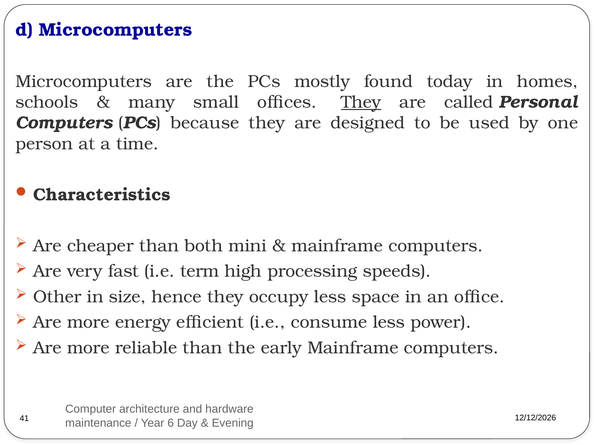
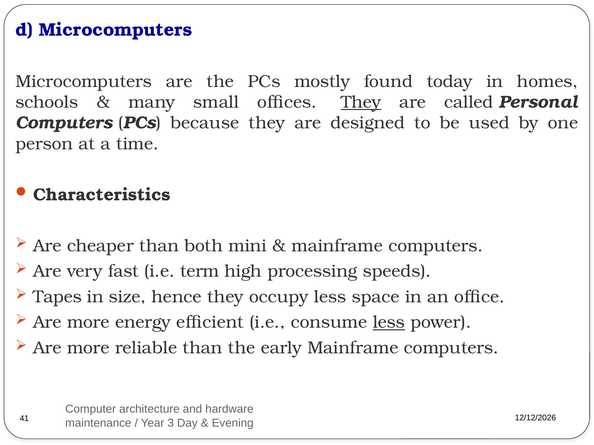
Other: Other -> Tapes (57, 297)
less underline: none -> present (389, 323)
6: 6 -> 3 (171, 424)
